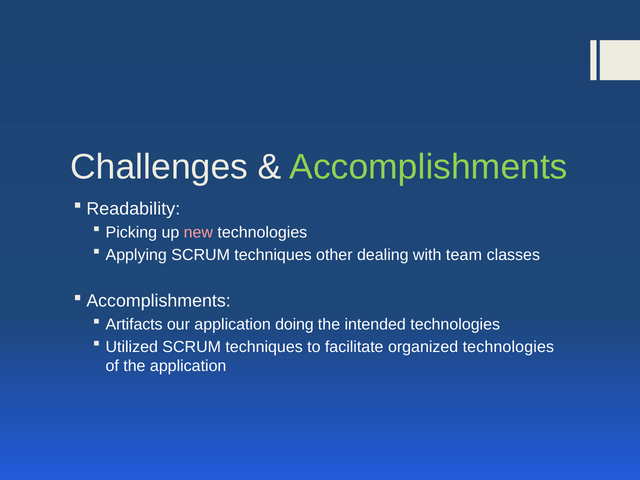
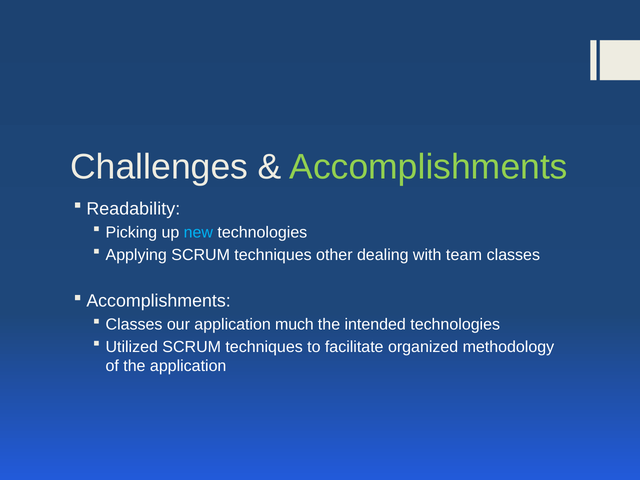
new colour: pink -> light blue (198, 232)
Artifacts: Artifacts -> Classes (134, 324)
doing: doing -> much (294, 324)
organized technologies: technologies -> methodology (508, 347)
